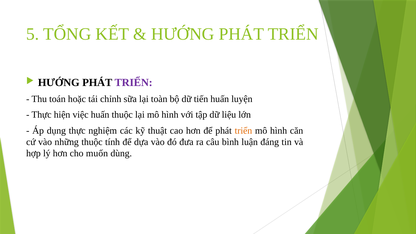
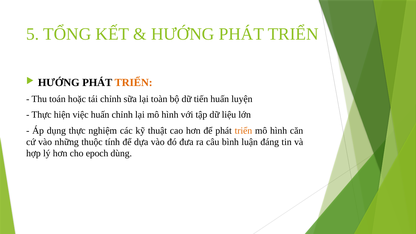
TRIỂN colour: purple -> orange (134, 83)
huấn thuộc: thuộc -> chỉnh (122, 115)
muốn: muốn -> epoch (97, 153)
